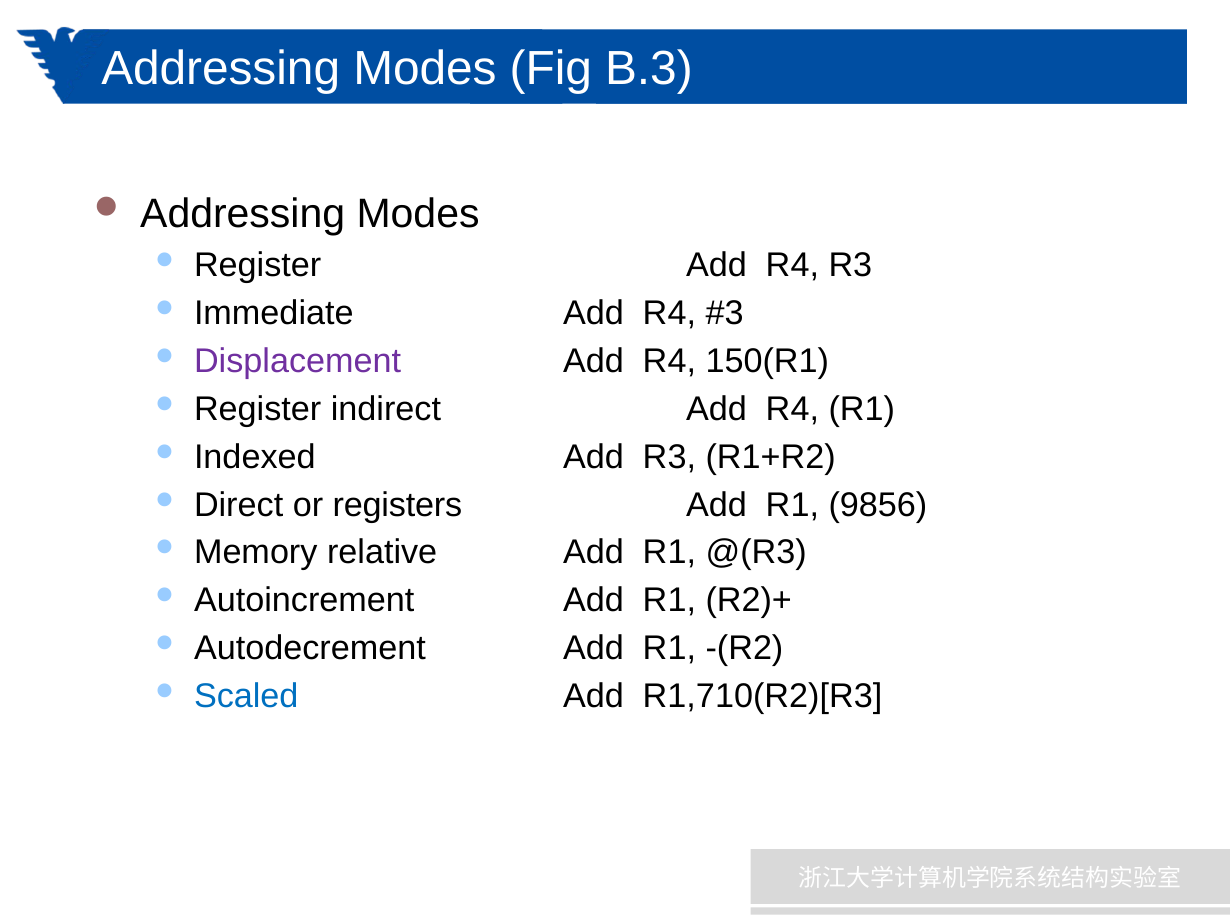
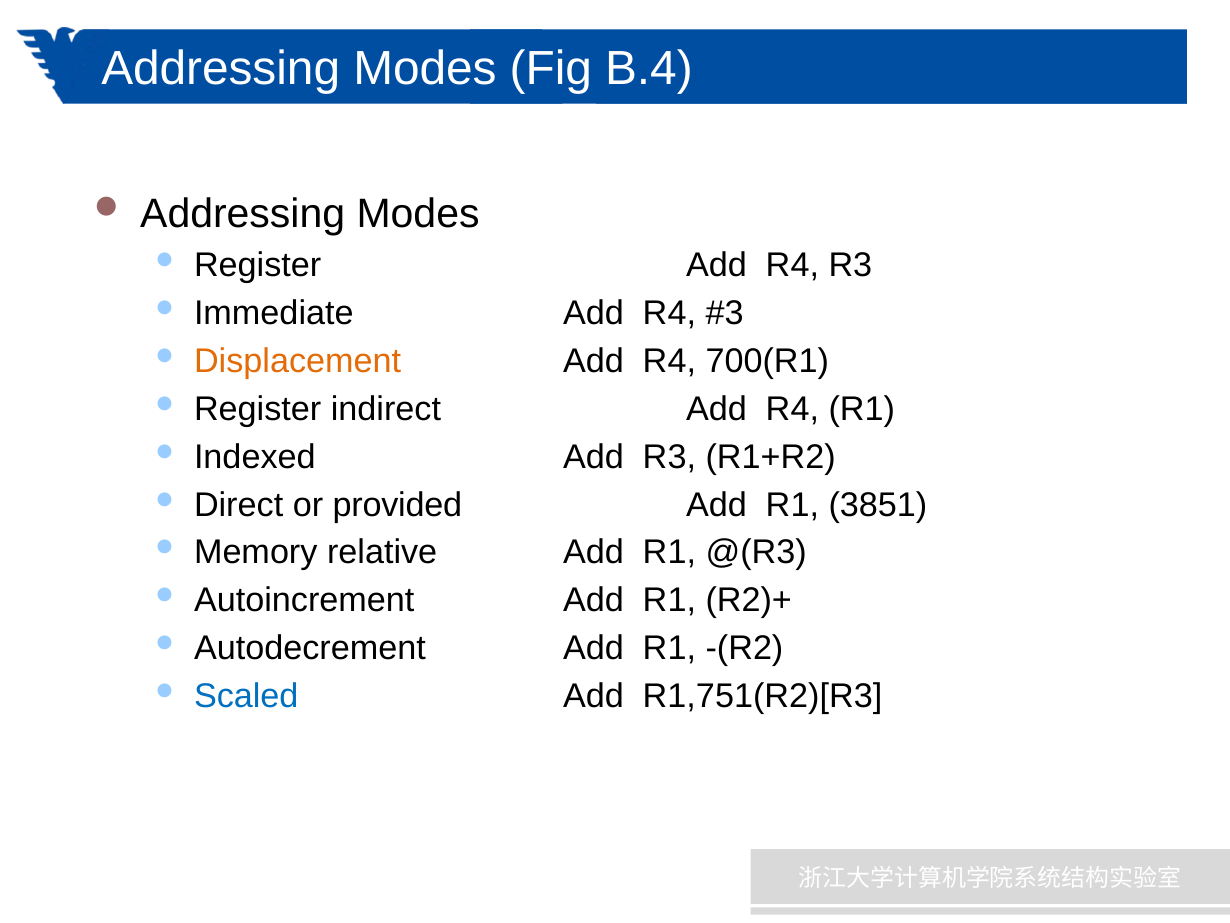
B.3: B.3 -> B.4 (649, 69)
Displacement colour: purple -> orange (298, 361)
150(R1: 150(R1 -> 700(R1 (767, 361)
registers: registers -> provided (397, 505)
9856: 9856 -> 3851 (878, 505)
R1,710(R2)[R3: R1,710(R2)[R3 -> R1,751(R2)[R3 (763, 696)
